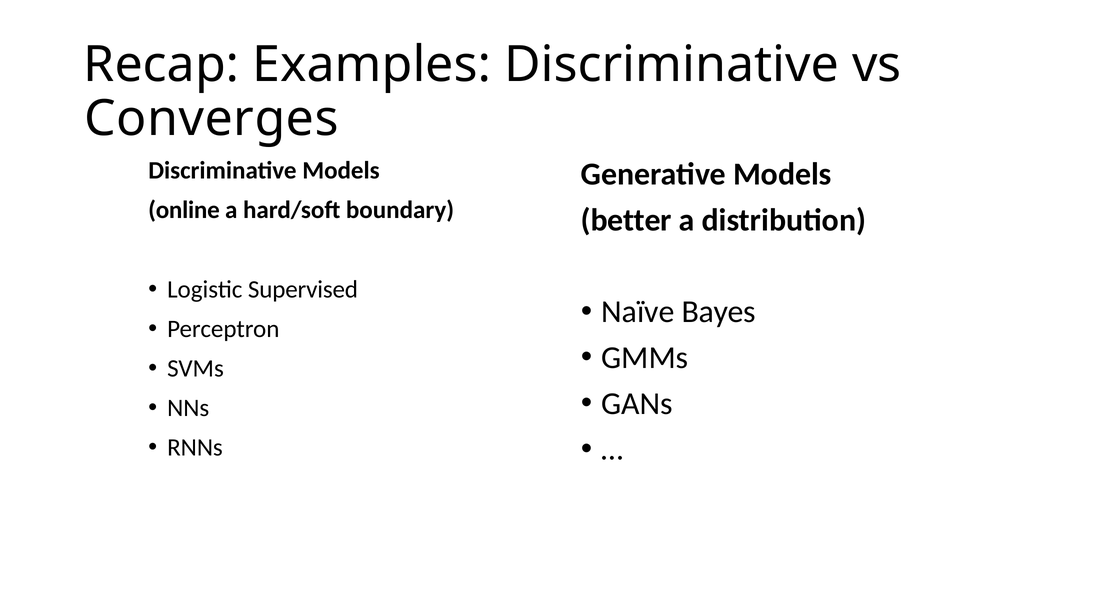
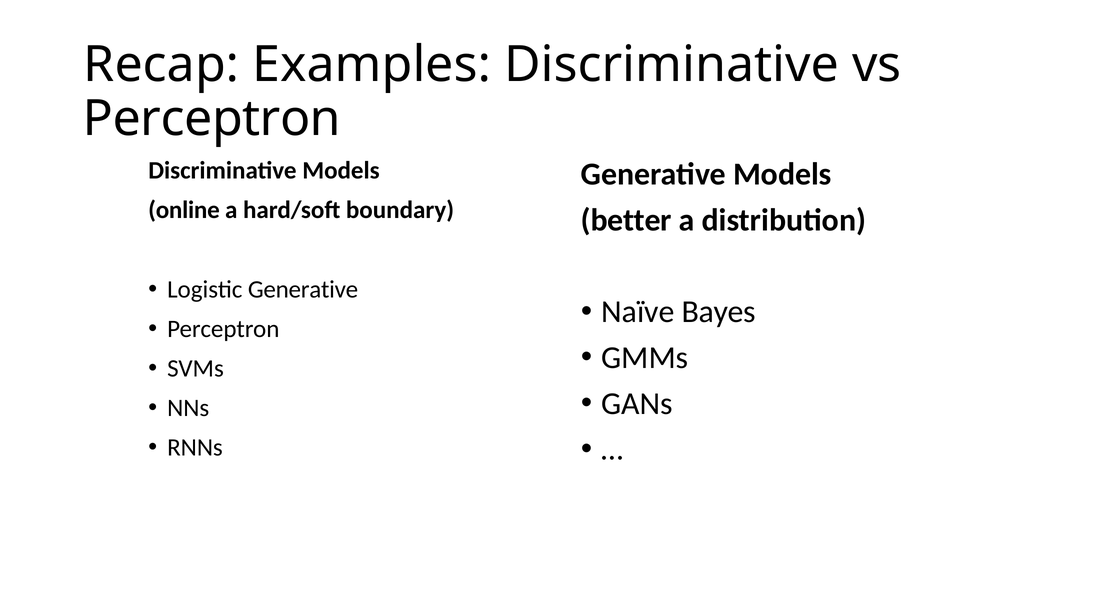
Converges: Converges -> Perceptron (212, 119)
Logistic Supervised: Supervised -> Generative (303, 289)
